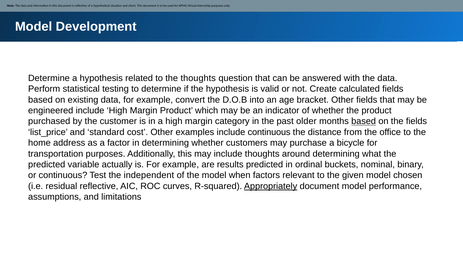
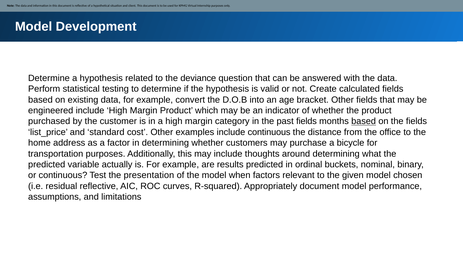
the thoughts: thoughts -> deviance (198, 78)
past older: older -> fields (306, 122)
independent: independent -> presentation (149, 176)
Appropriately underline: present -> none (271, 186)
